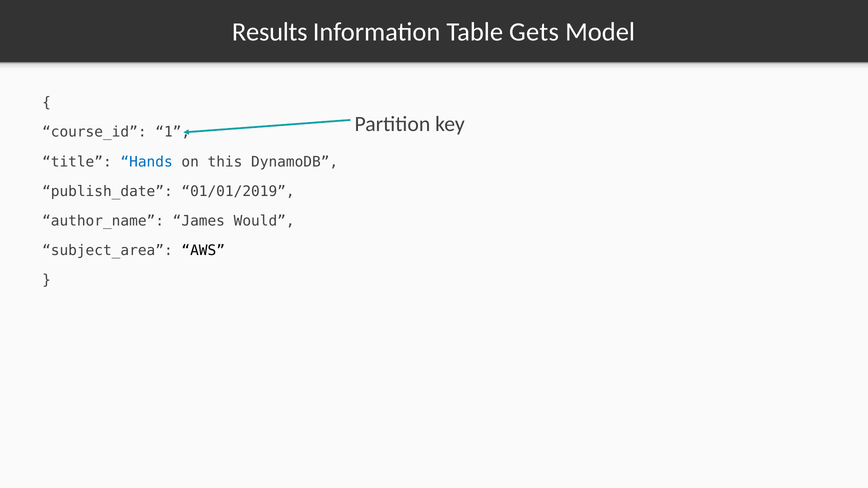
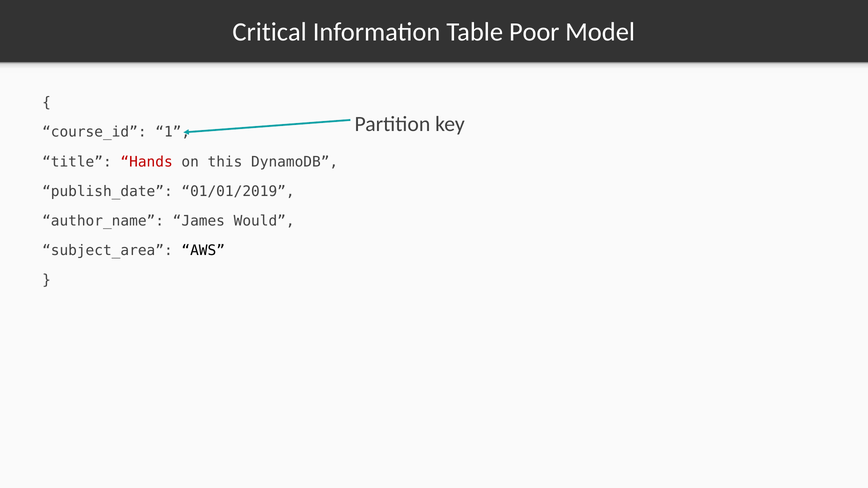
Results: Results -> Critical (270, 32)
Gets: Gets -> Poor (534, 32)
Hands colour: blue -> red (147, 162)
